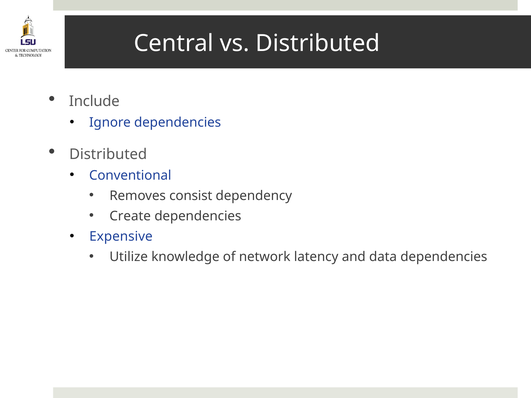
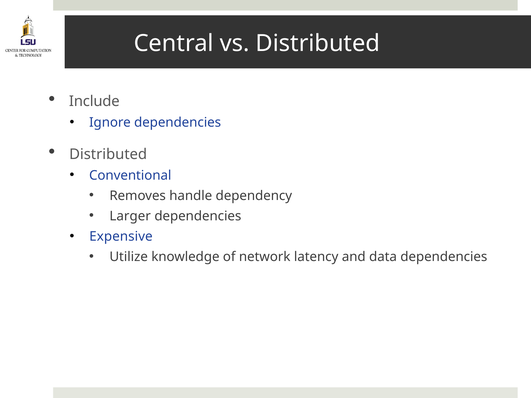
consist: consist -> handle (191, 196)
Create: Create -> Larger (130, 216)
